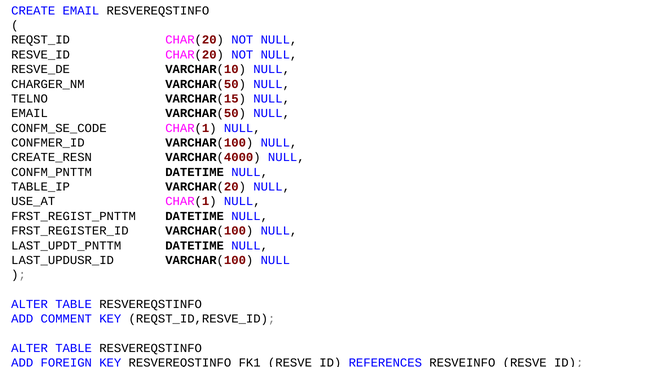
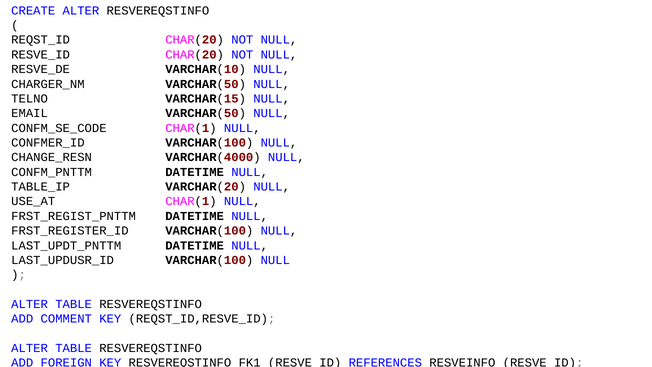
CREATE EMAIL: EMAIL -> ALTER (81, 11)
CREATE_RESN: CREATE_RESN -> CHANGE_RESN (52, 157)
